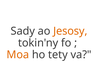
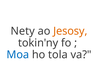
Sady: Sady -> Nety (23, 31)
Moa colour: orange -> blue (18, 54)
tety: tety -> tola (58, 54)
